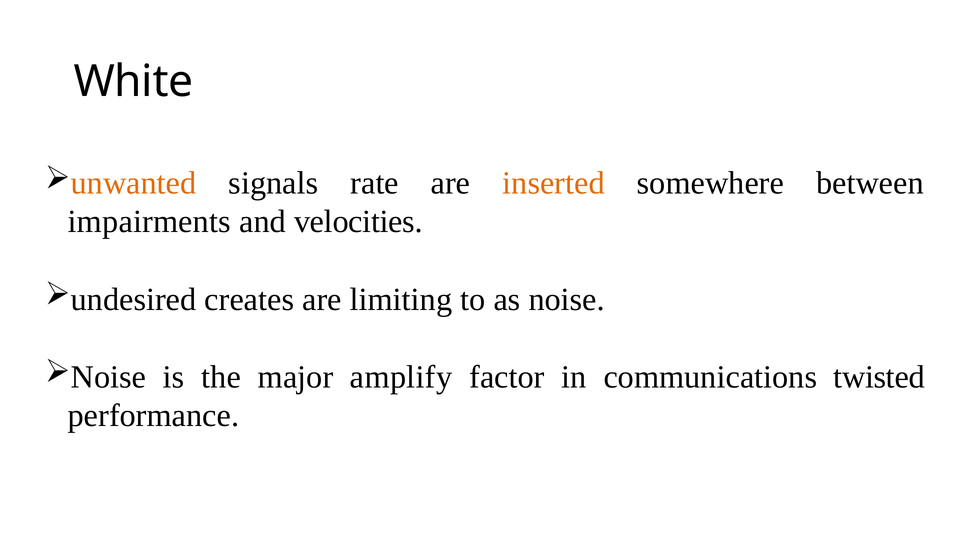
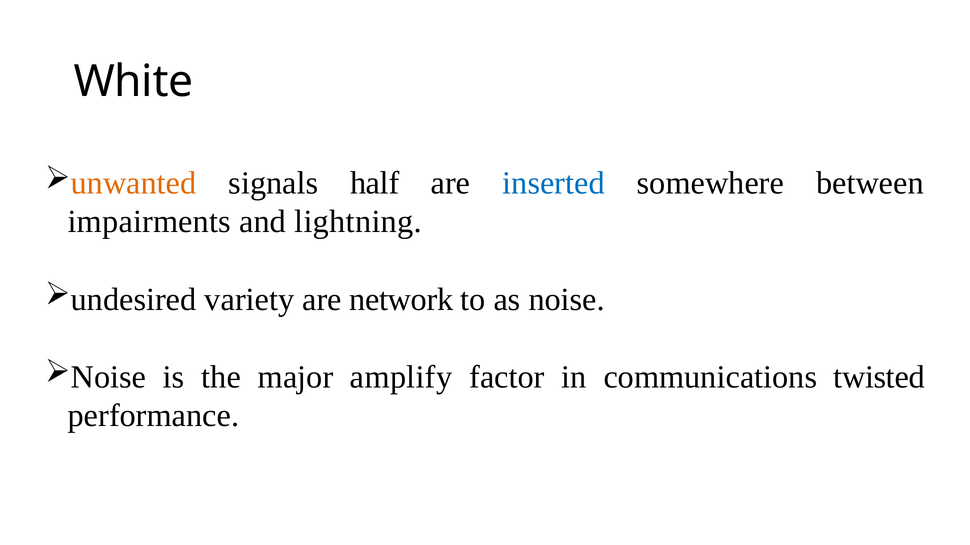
rate: rate -> half (375, 183)
inserted colour: orange -> blue (554, 183)
velocities: velocities -> lightning (358, 222)
creates: creates -> variety (249, 300)
limiting: limiting -> network (401, 300)
